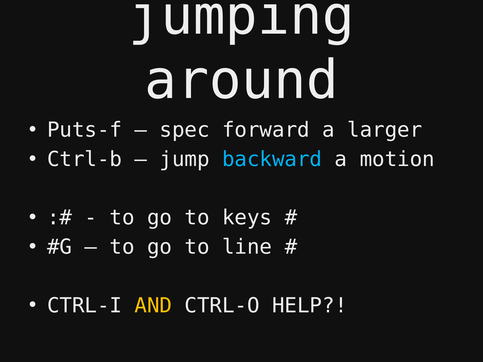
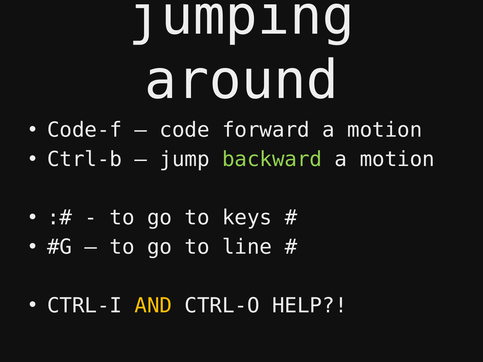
Puts-f: Puts-f -> Code-f (85, 130)
spec: spec -> code (185, 130)
forward a larger: larger -> motion (385, 130)
backward colour: light blue -> light green (272, 159)
